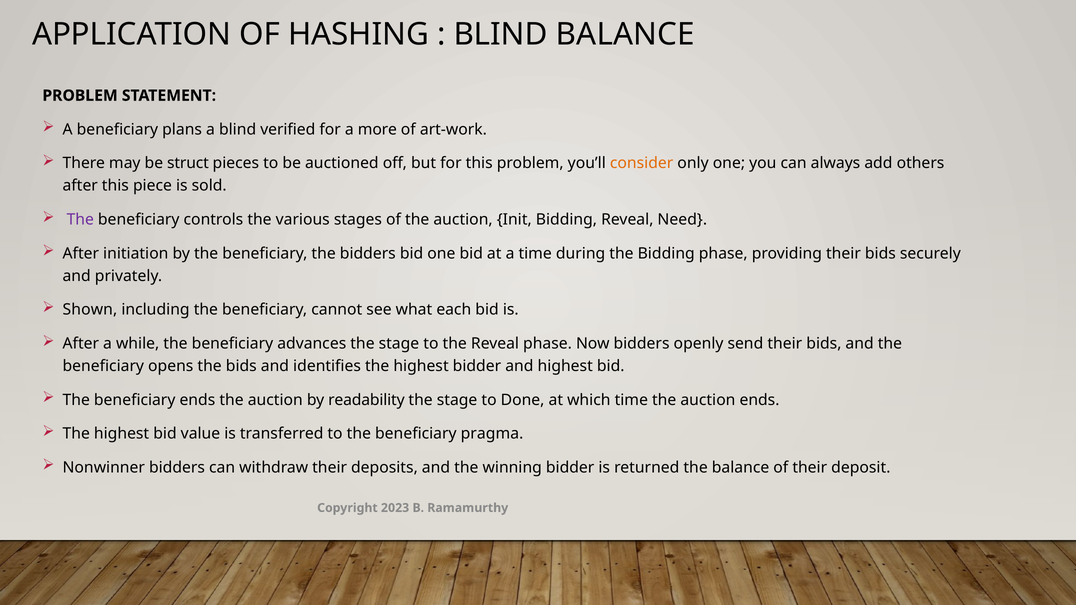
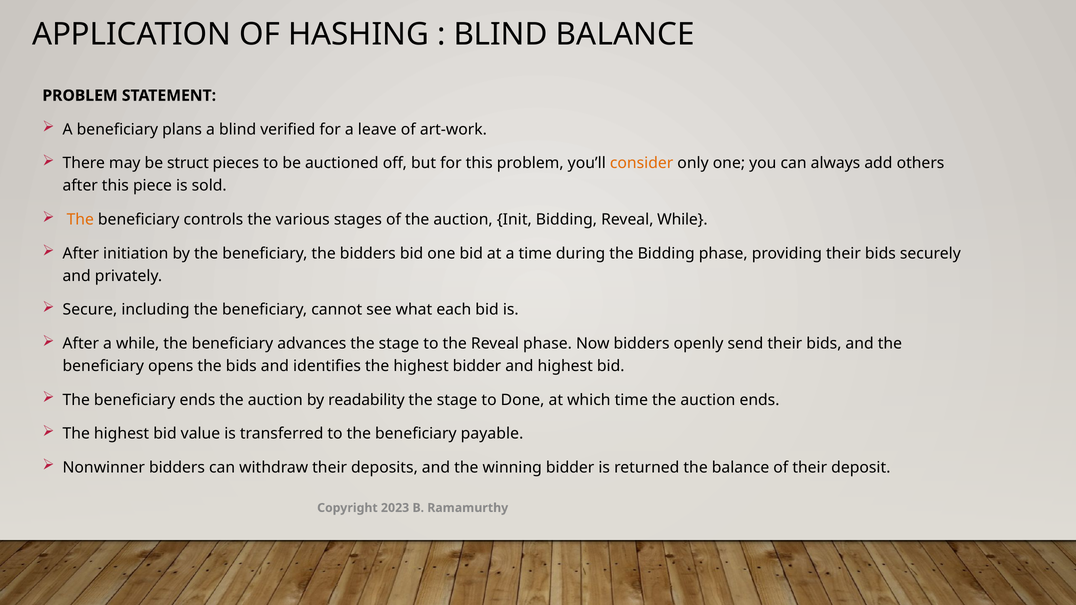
more: more -> leave (377, 129)
The colour: purple -> orange (80, 220)
Reveal Need: Need -> While (682, 220)
Shown: Shown -> Secure (90, 310)
pragma: pragma -> payable (492, 434)
